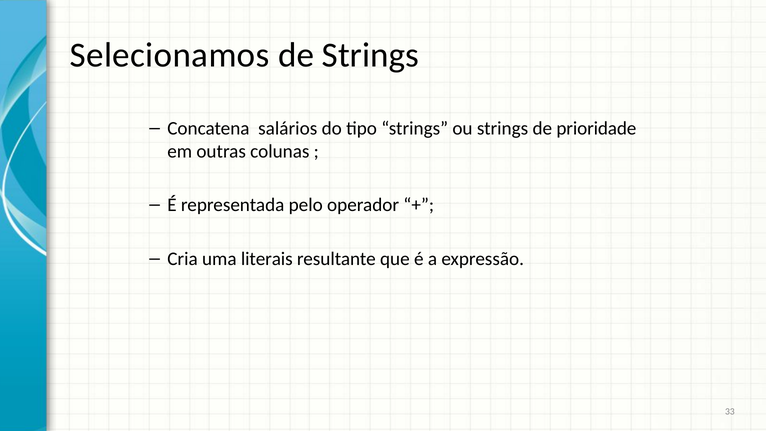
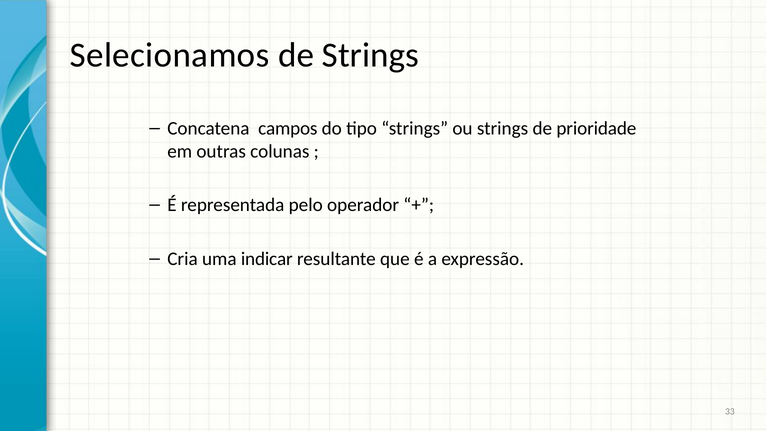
salários: salários -> campos (288, 129)
literais: literais -> indicar (267, 259)
